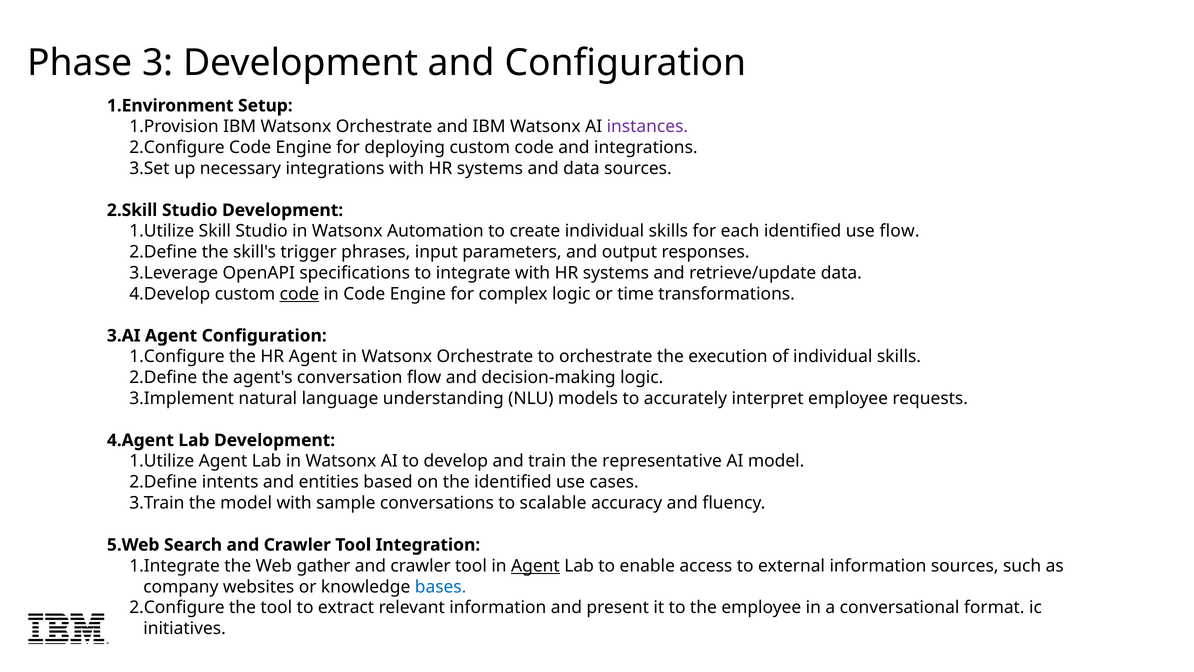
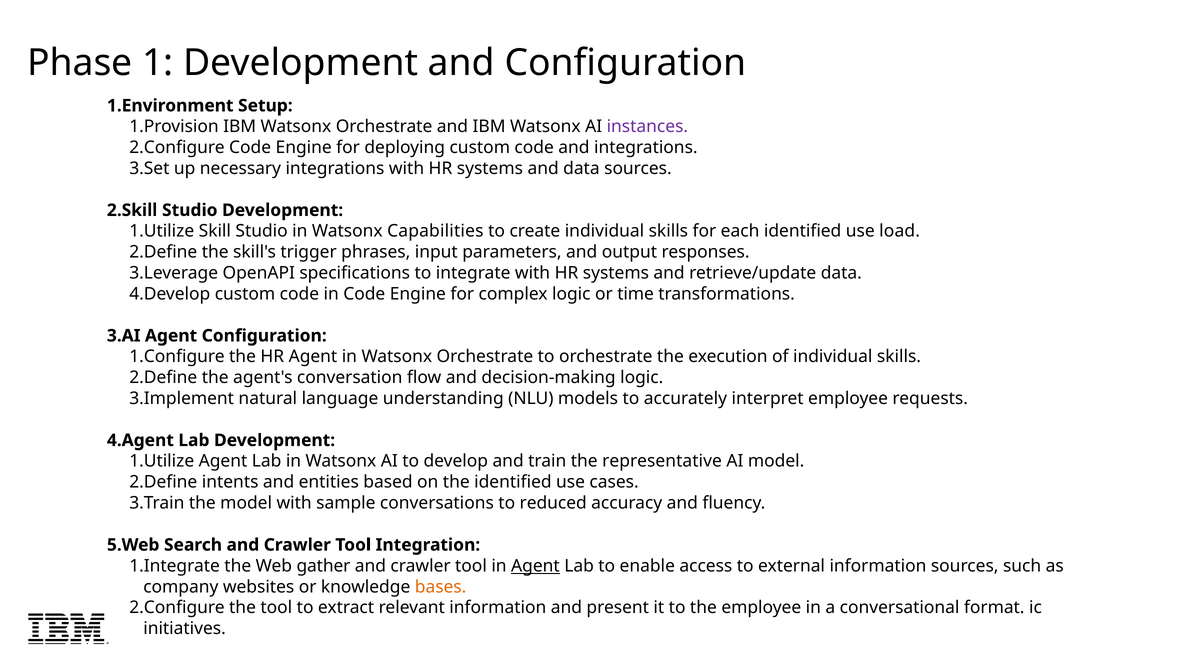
3: 3 -> 1 (158, 63)
Automation: Automation -> Capabilities (435, 231)
use flow: flow -> load (900, 231)
code underline: present -> none (299, 294)
scalable: scalable -> reduced (553, 503)
bases colour: blue -> orange (441, 586)
